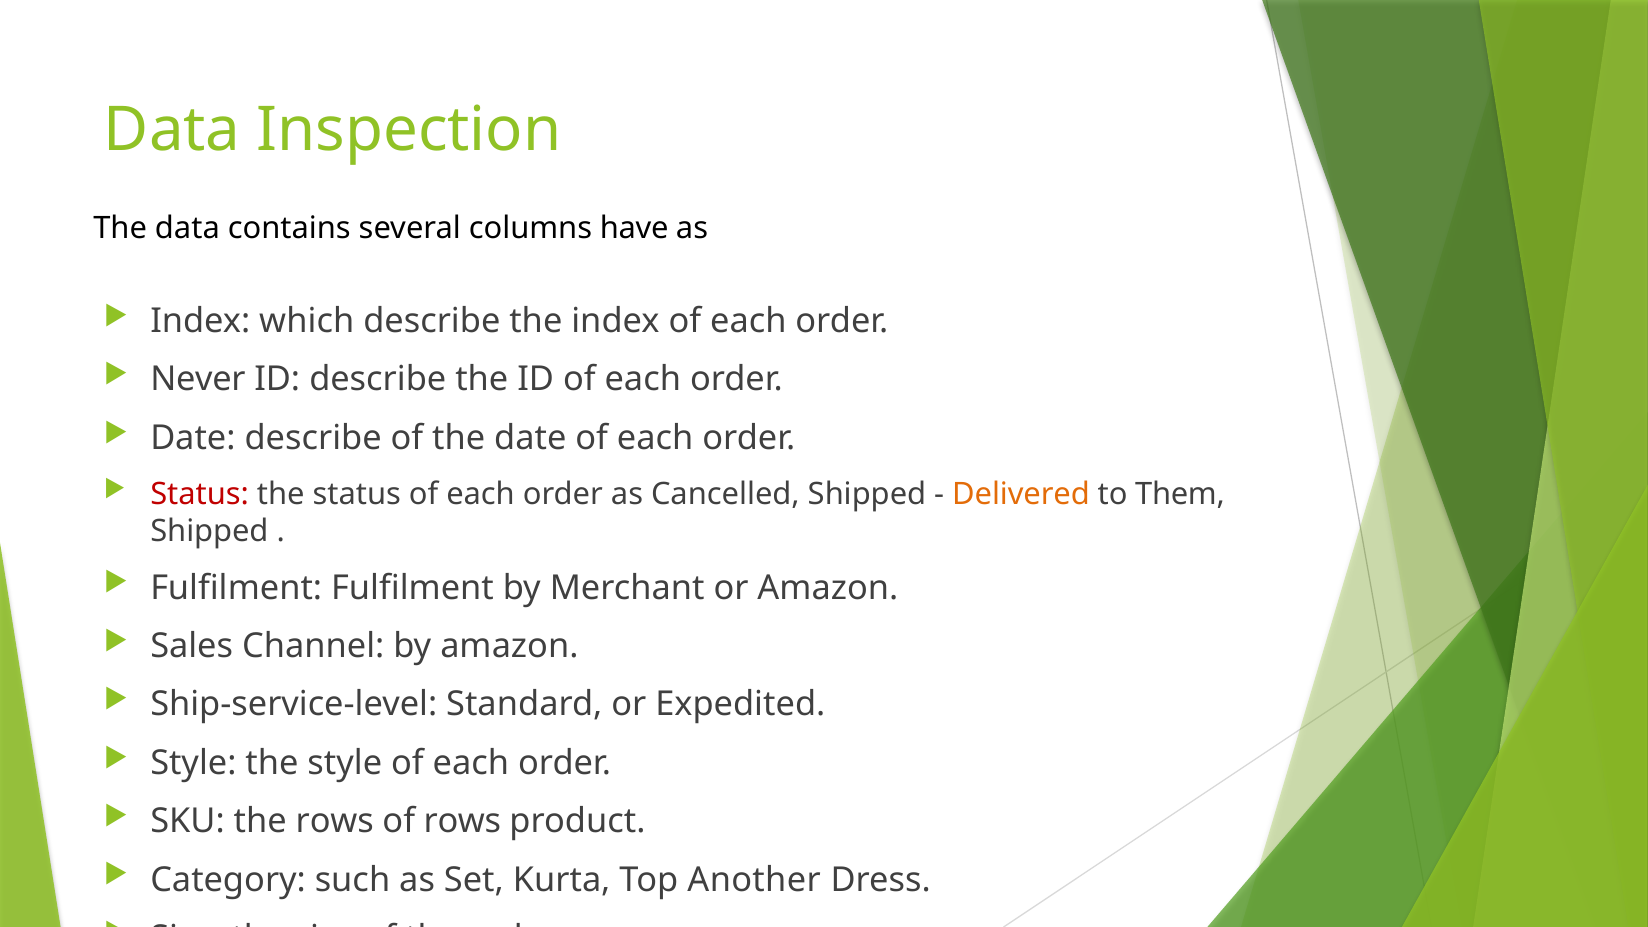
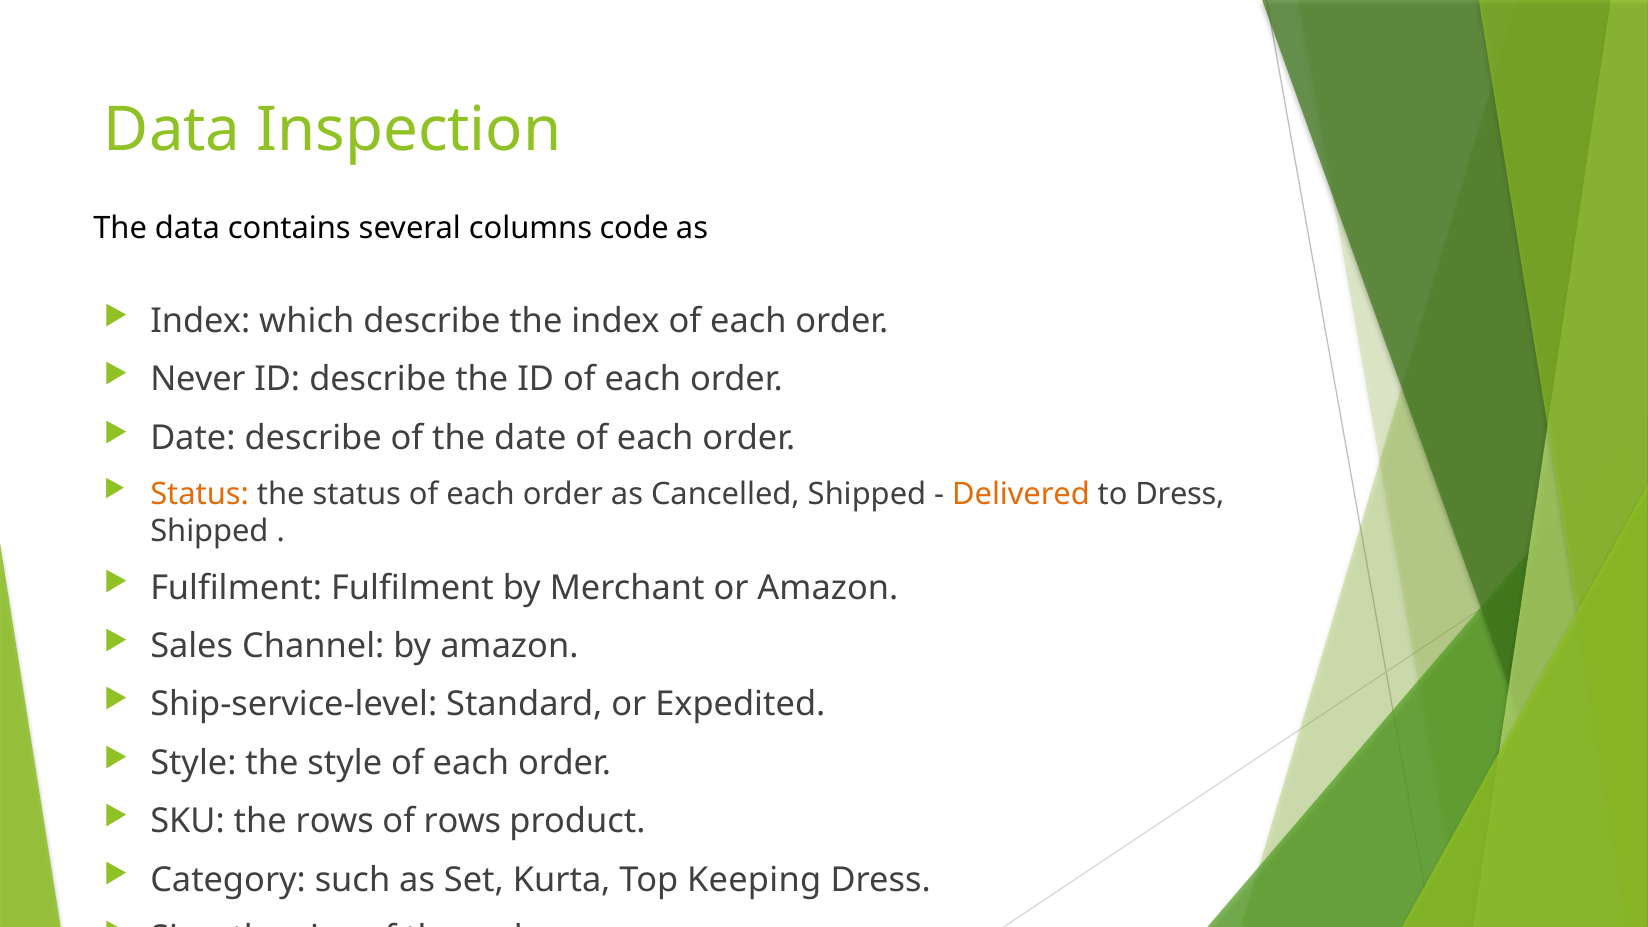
have: have -> code (634, 228)
Status colour: red -> orange (200, 494)
to Them: Them -> Dress (1180, 494)
Another: Another -> Keeping (754, 880)
